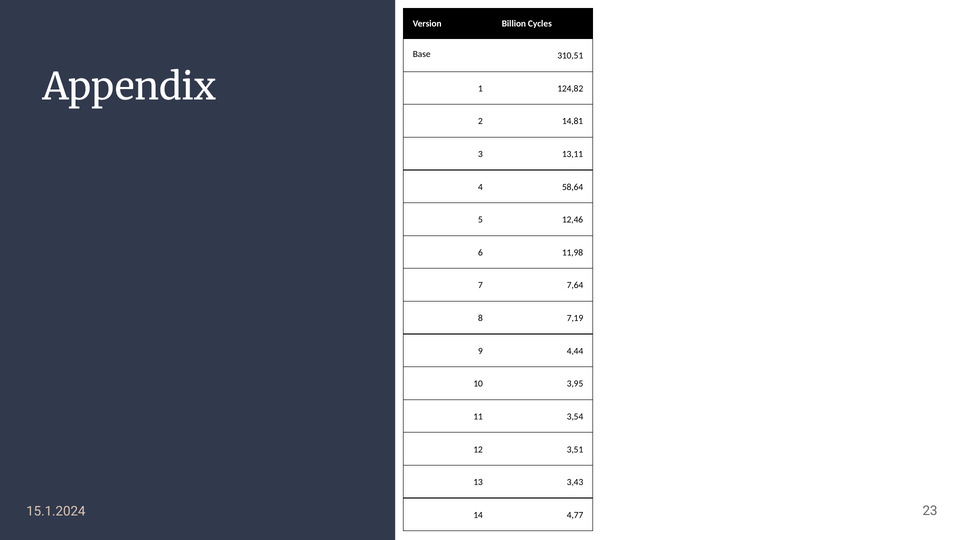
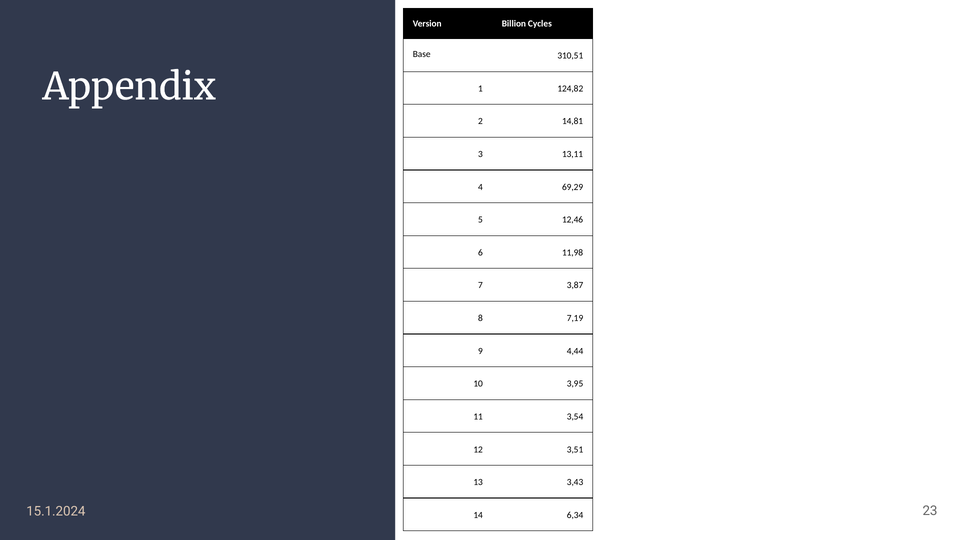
58,64: 58,64 -> 69,29 (573, 187)
7,64: 7,64 -> 3,87 (575, 285)
4,77: 4,77 -> 6,34 (575, 515)
